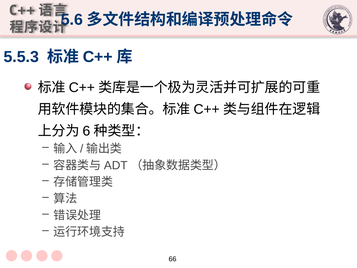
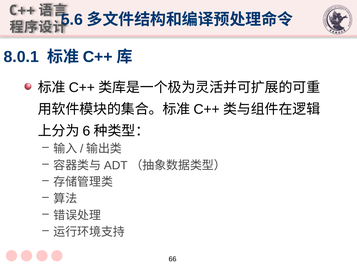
5.5.3: 5.5.3 -> 8.0.1 (21, 57)
